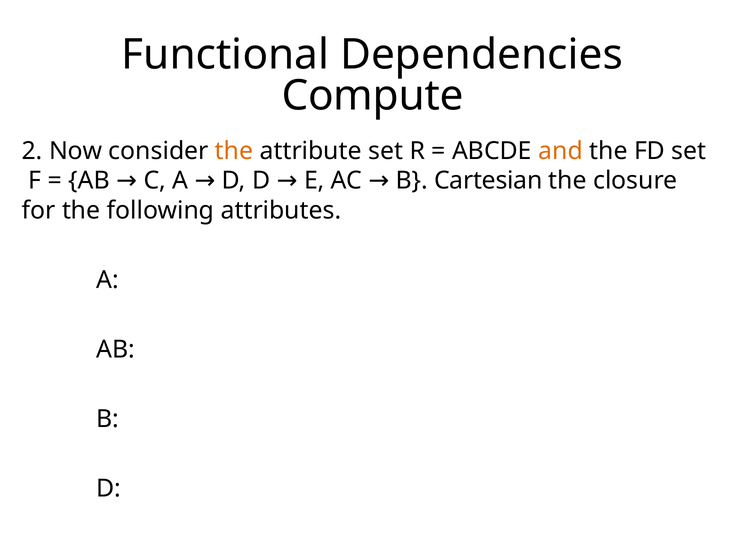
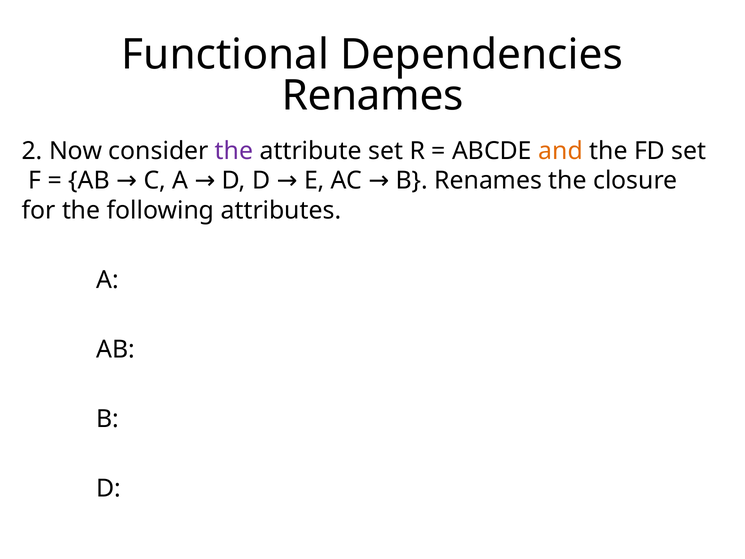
Compute: Compute -> Renames (373, 96)
the colour: orange -> purple (234, 151)
B Cartesian: Cartesian -> Renames (488, 181)
